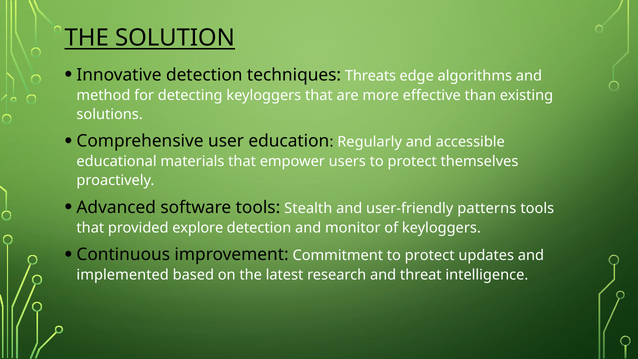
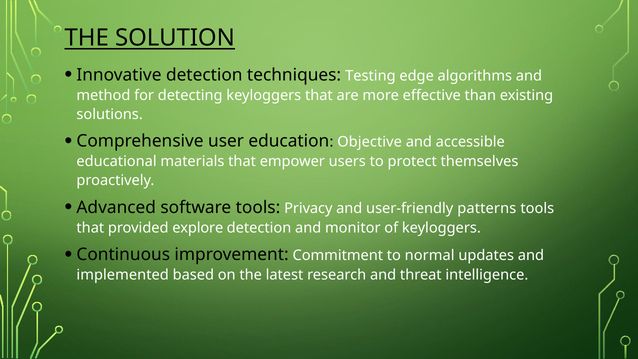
Threats: Threats -> Testing (370, 76)
Regularly: Regularly -> Objective (370, 142)
Stealth: Stealth -> Privacy (308, 208)
Commitment to protect: protect -> normal (430, 256)
